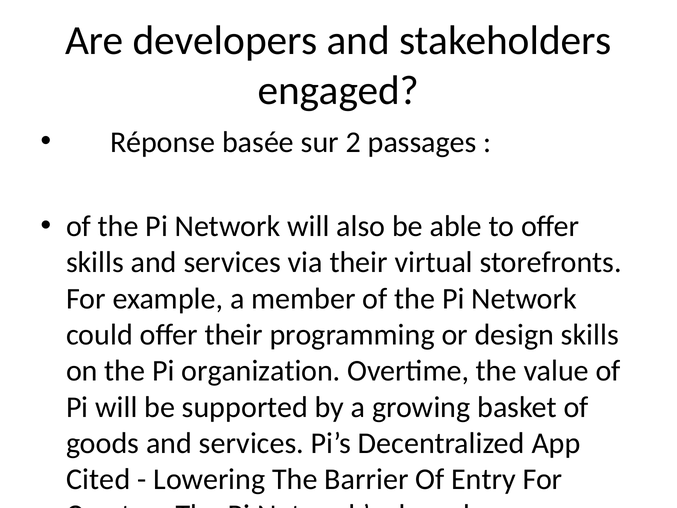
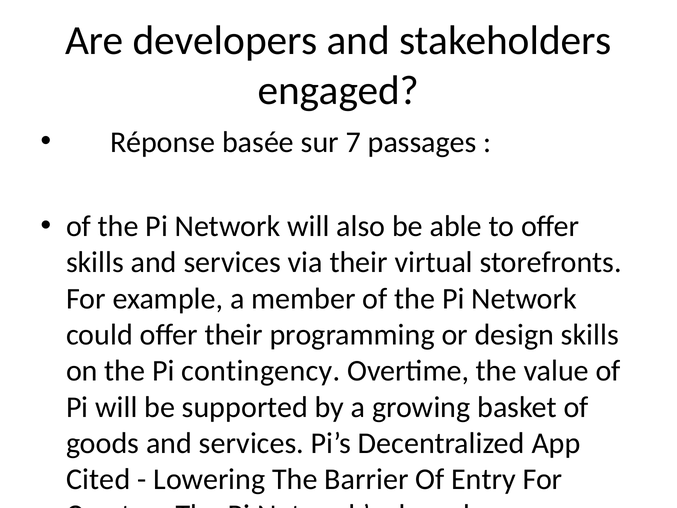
2: 2 -> 7 (353, 142)
organization: organization -> contingency (261, 371)
